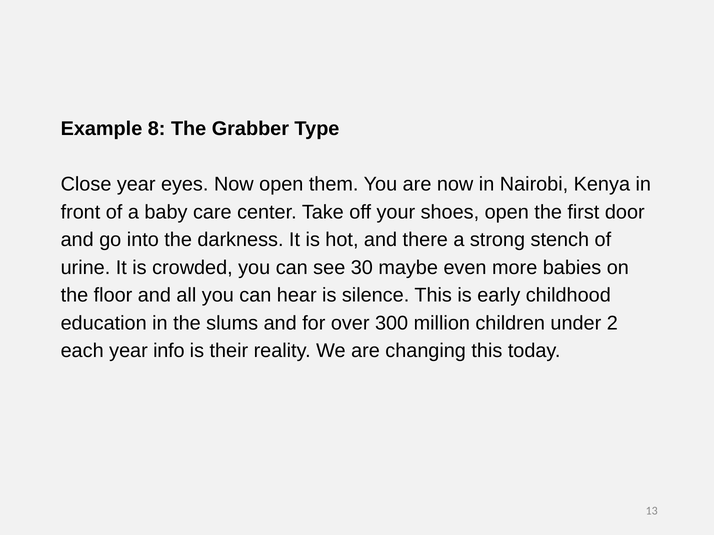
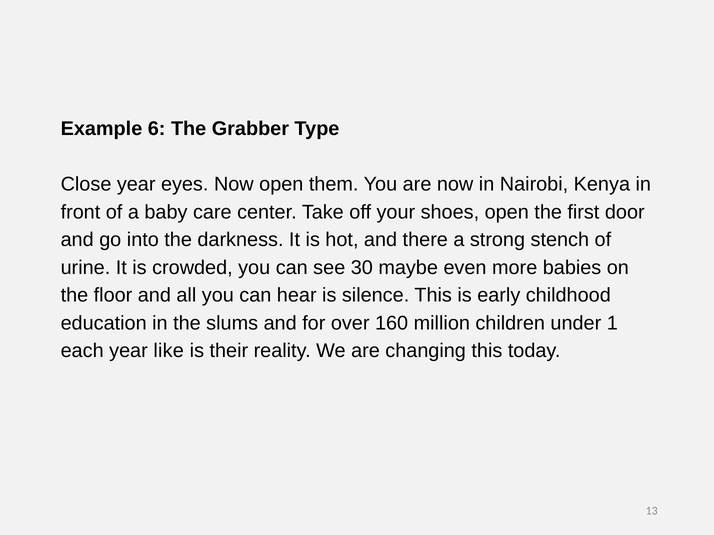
8: 8 -> 6 (157, 129)
300: 300 -> 160 (392, 323)
2: 2 -> 1 (612, 323)
info: info -> like (169, 351)
